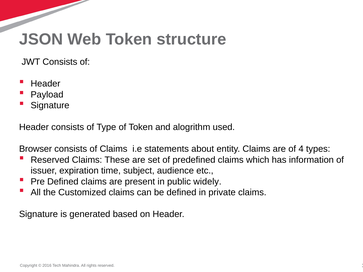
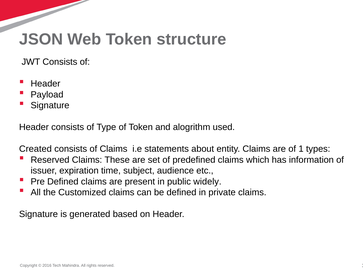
Browser: Browser -> Created (35, 149)
4: 4 -> 1 (301, 149)
